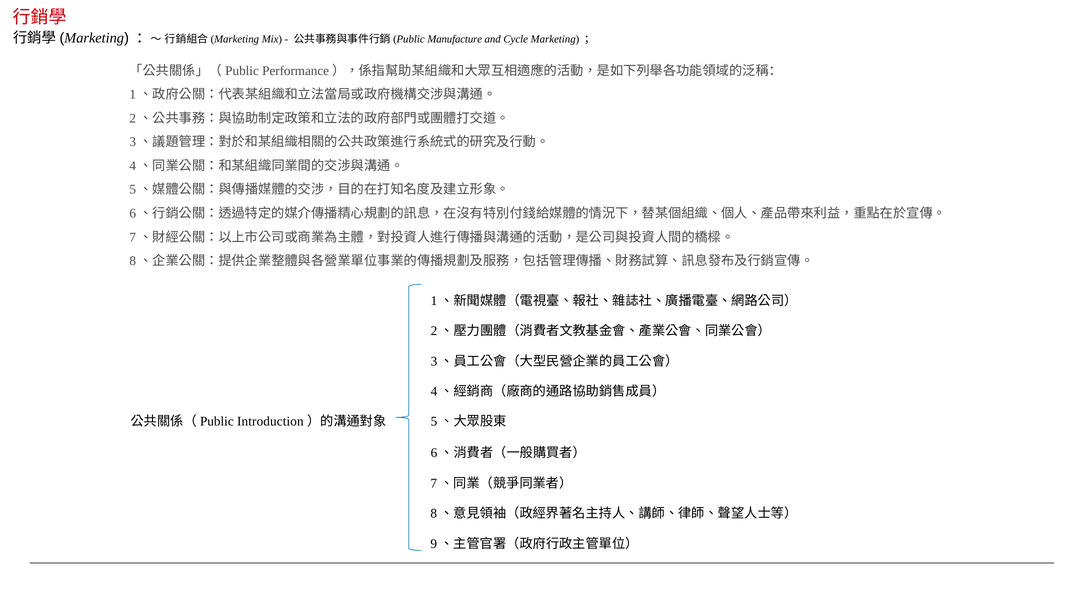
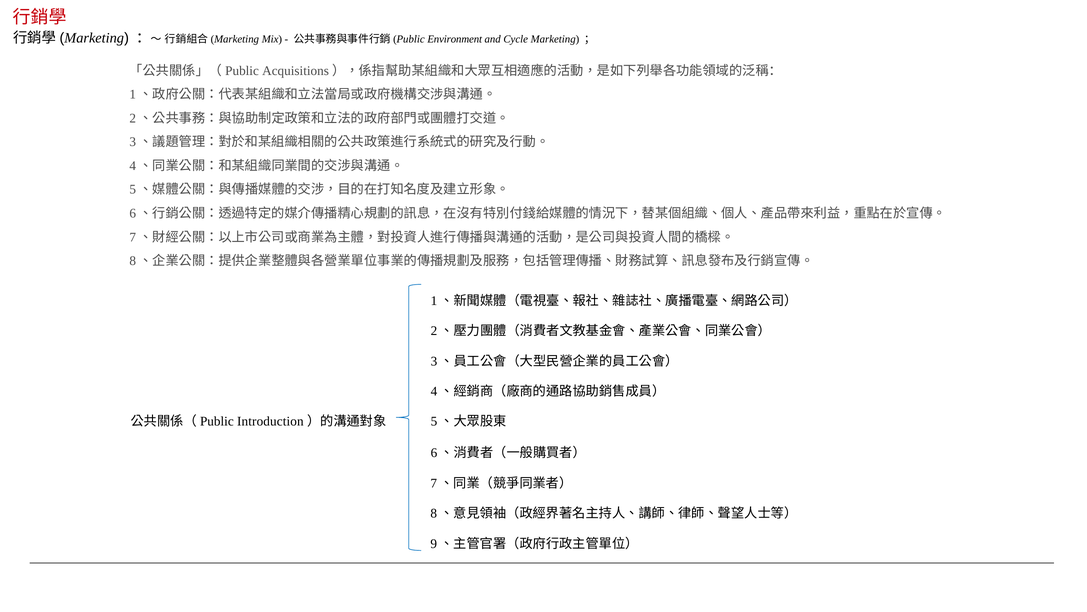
Manufacture: Manufacture -> Environment (455, 39)
Performance: Performance -> Acquisitions (296, 71)
